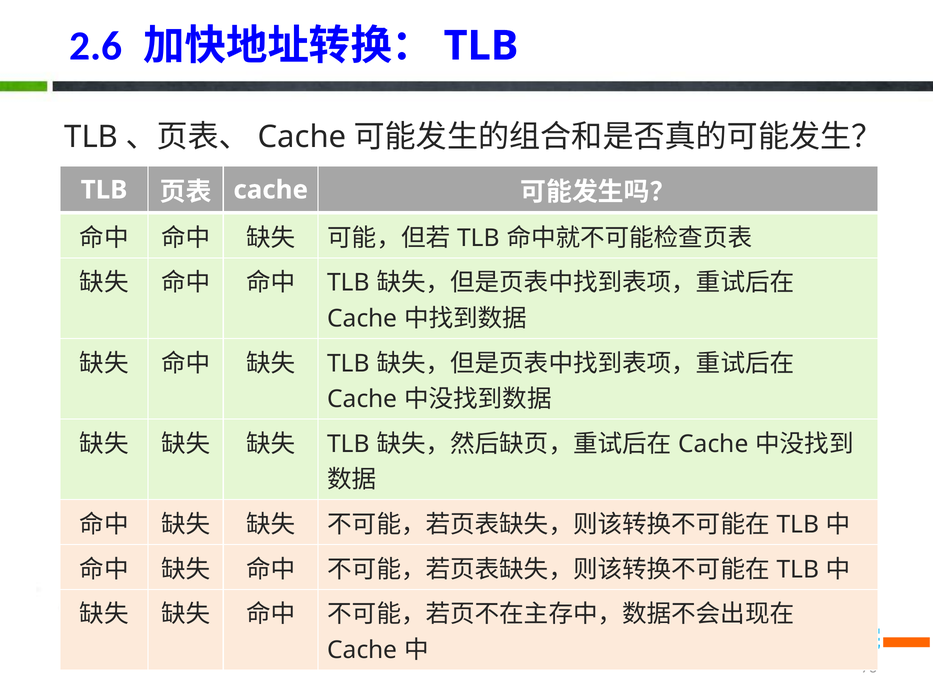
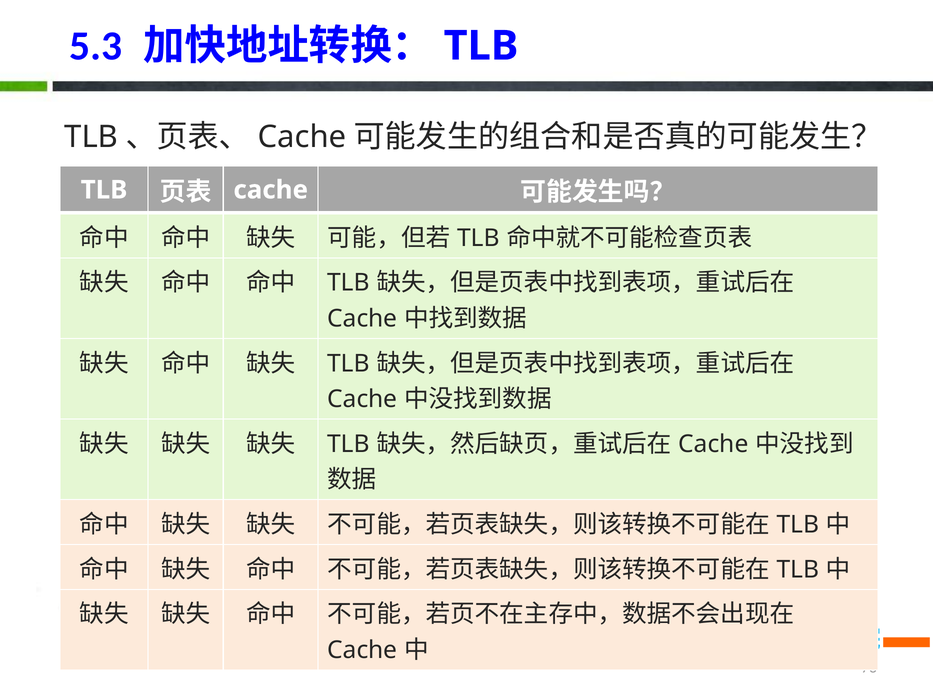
2.6: 2.6 -> 5.3 (96, 46)
